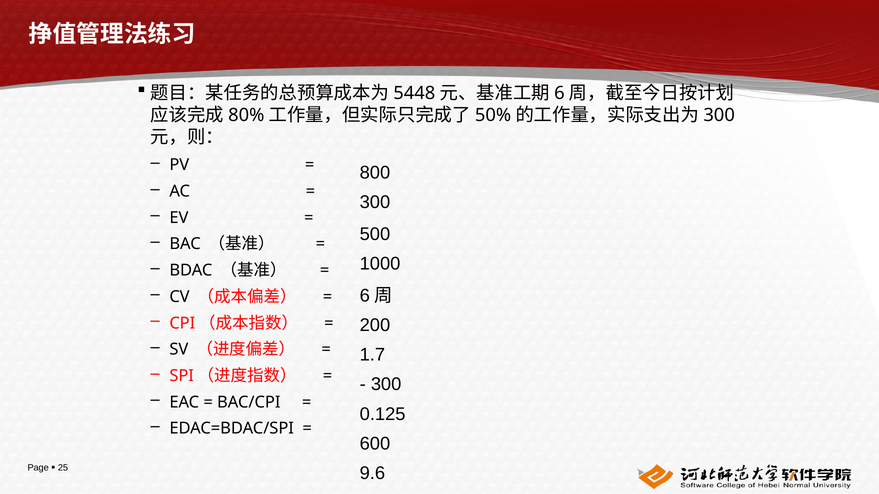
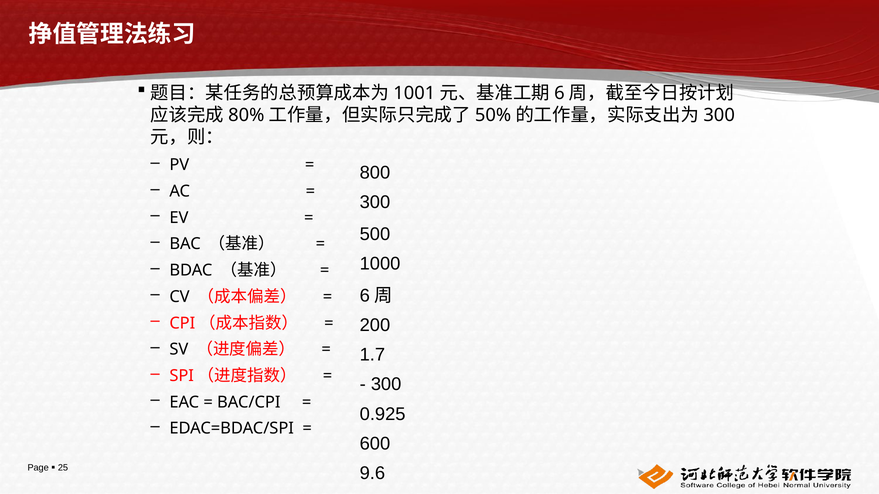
5448: 5448 -> 1001 (414, 93)
0.125: 0.125 -> 0.925 (383, 414)
